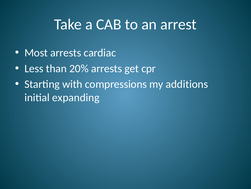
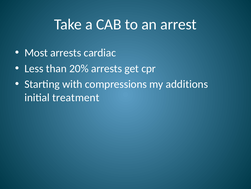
expanding: expanding -> treatment (76, 97)
